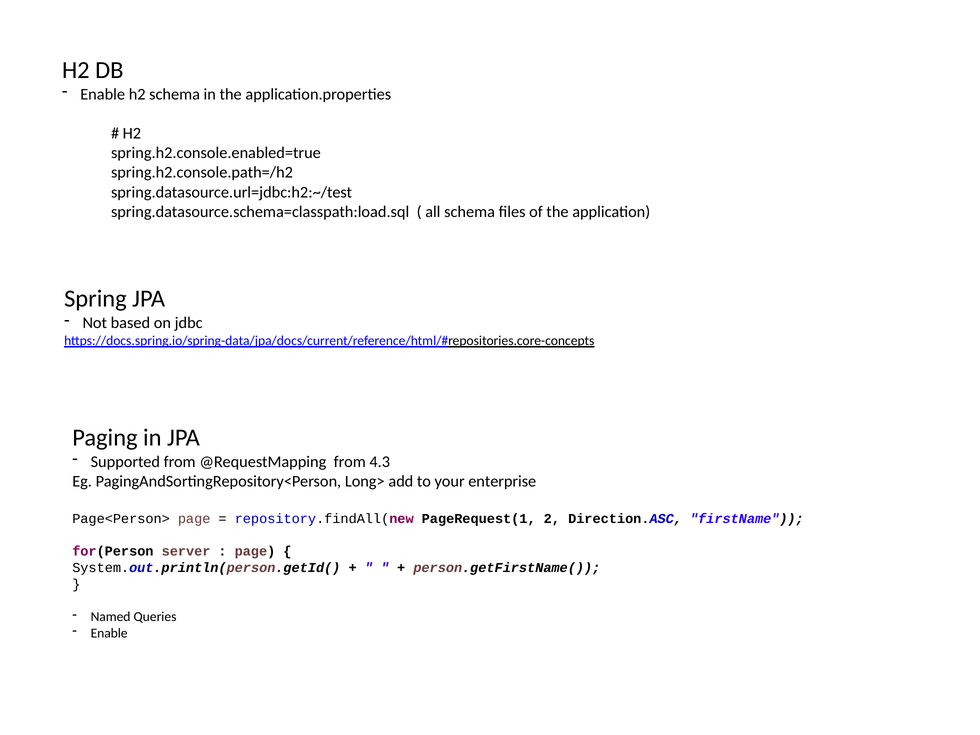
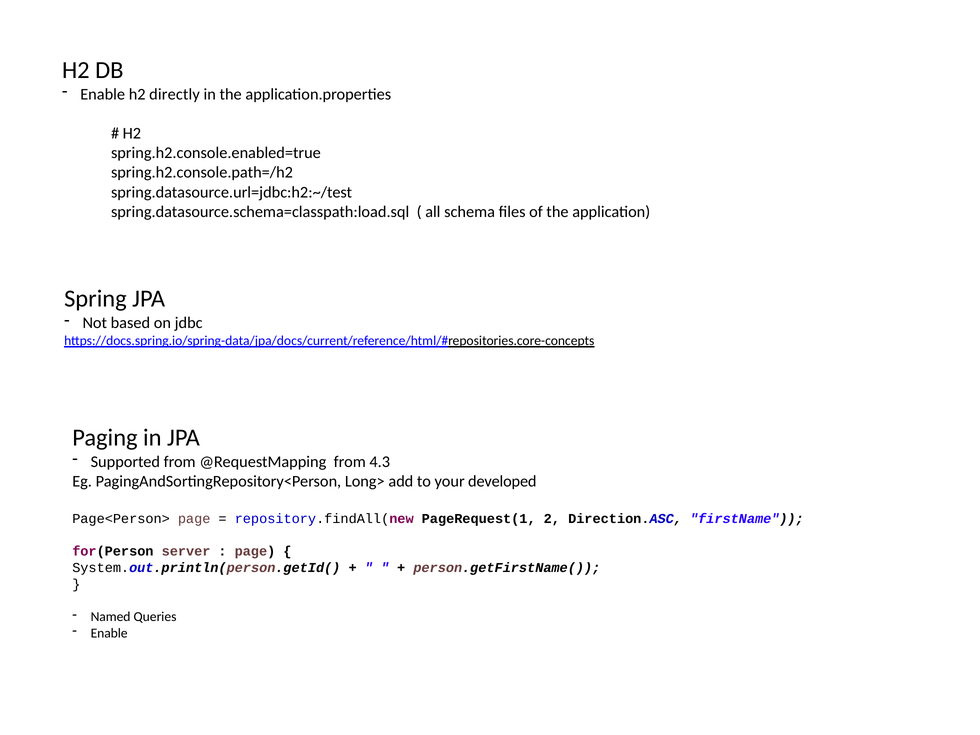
h2 schema: schema -> directly (175, 94)
enterprise: enterprise -> developed (502, 481)
